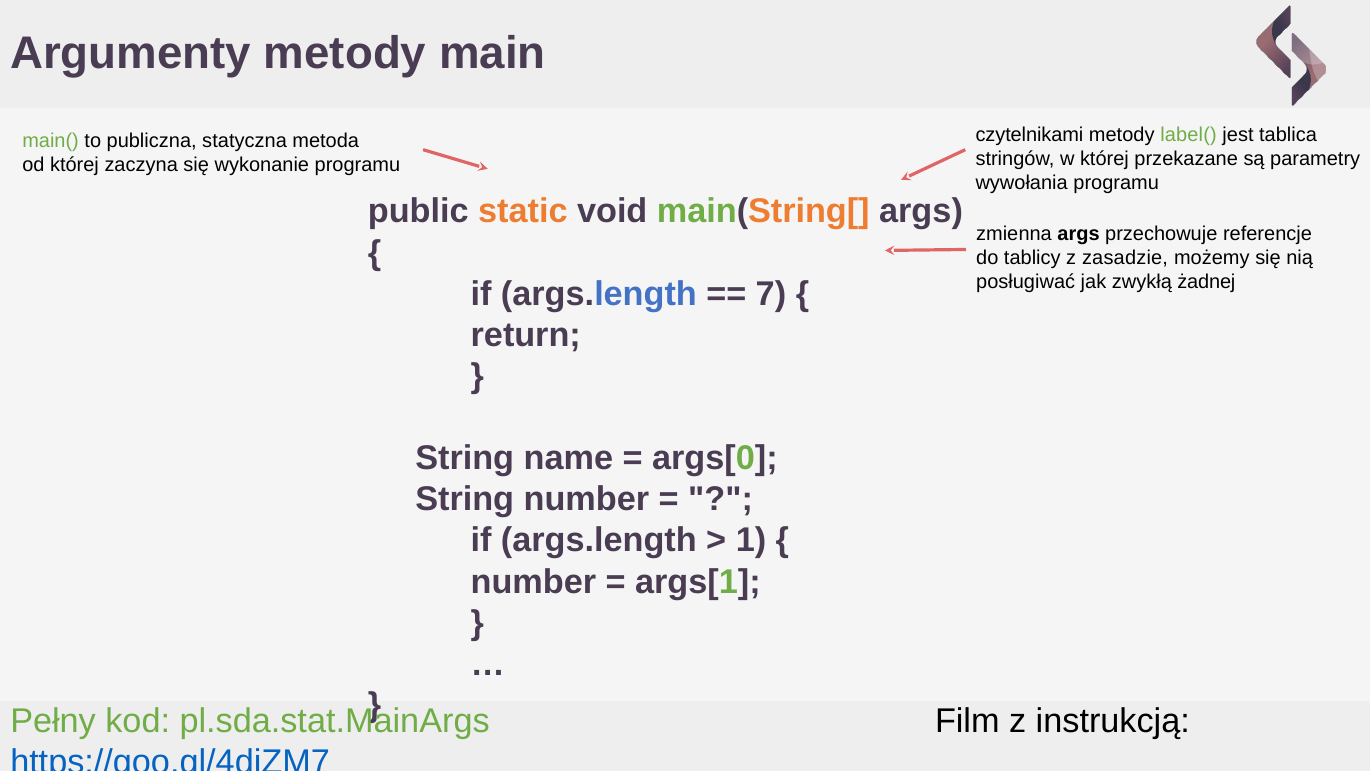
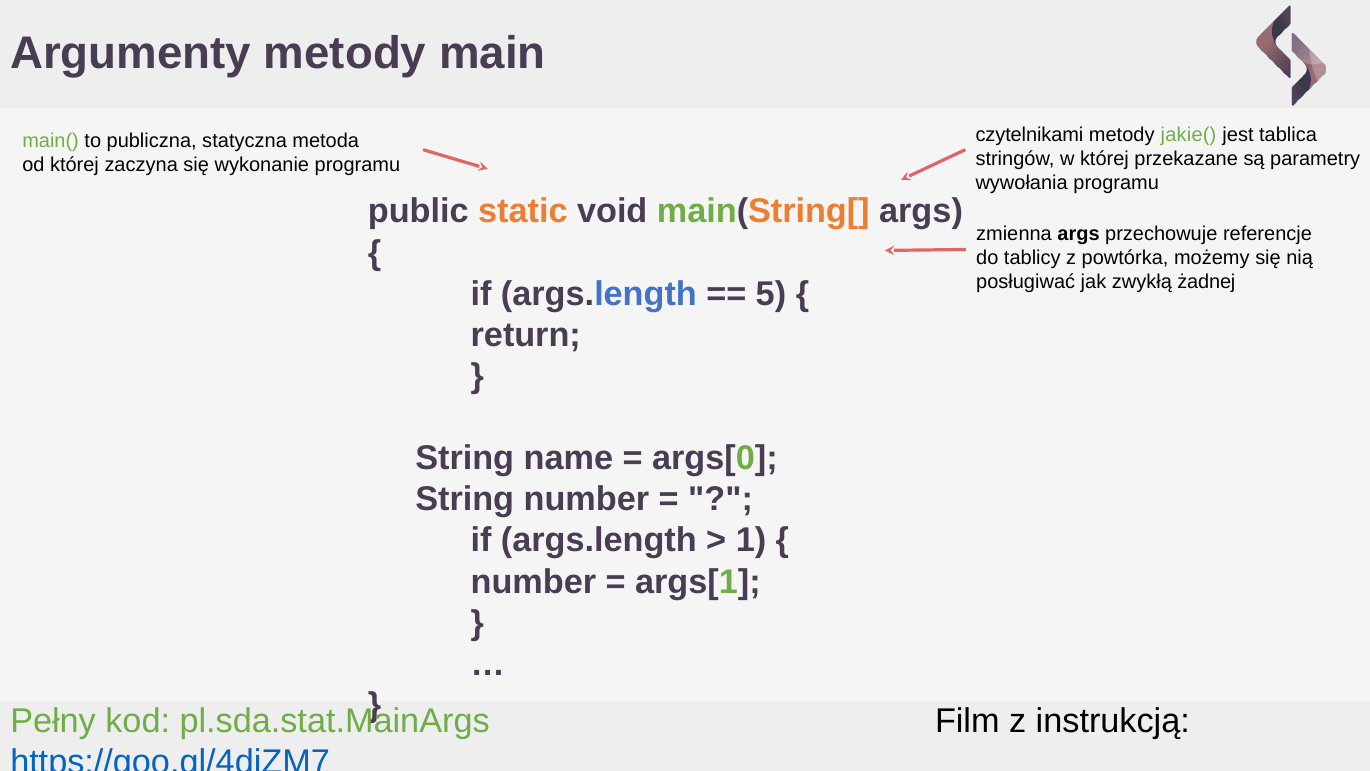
label(: label( -> jakie( (1189, 134)
zasadzie: zasadzie -> powtórka (1125, 258)
7: 7 -> 5 (771, 294)
